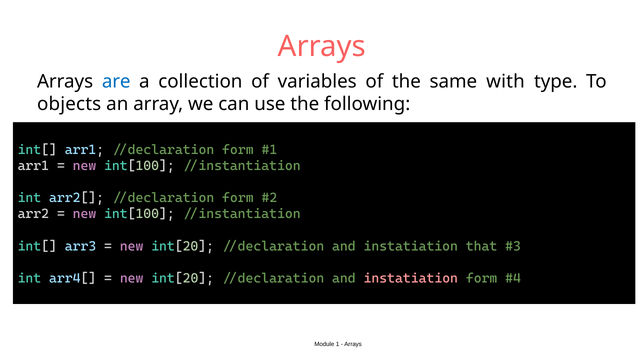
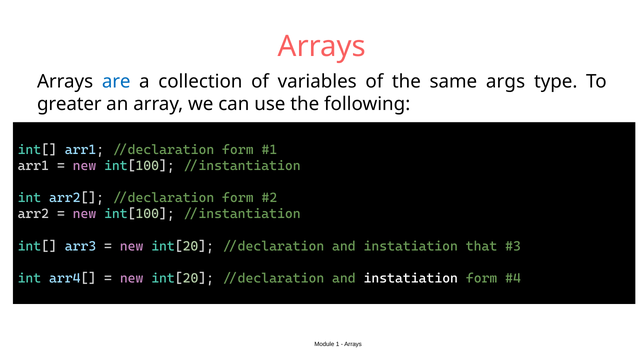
with: with -> args (506, 81)
objects: objects -> greater (69, 104)
instatiation colour: pink -> white (411, 279)
